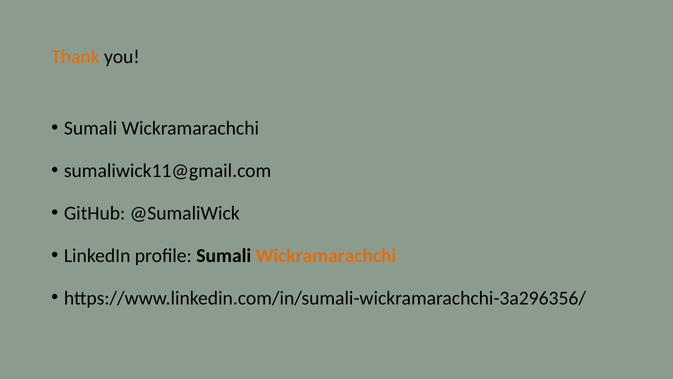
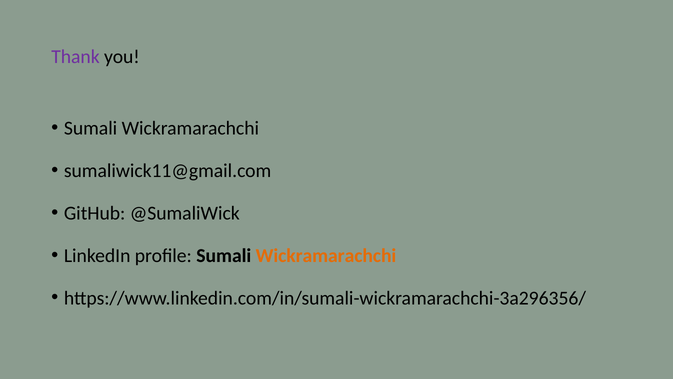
Thank colour: orange -> purple (75, 57)
